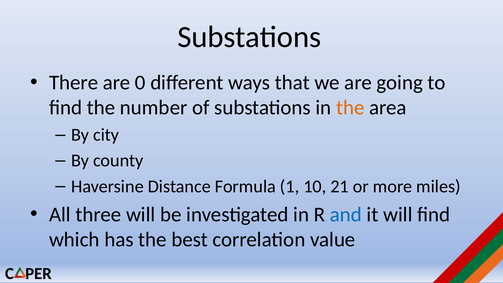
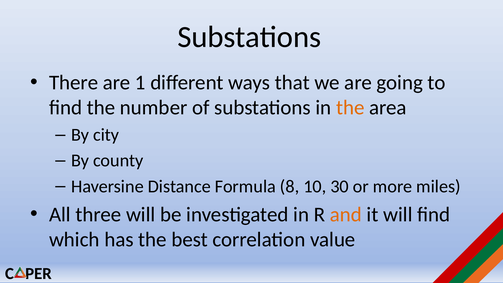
0: 0 -> 1 (140, 83)
1: 1 -> 8 (290, 186)
21: 21 -> 30 (340, 186)
and colour: blue -> orange (346, 214)
